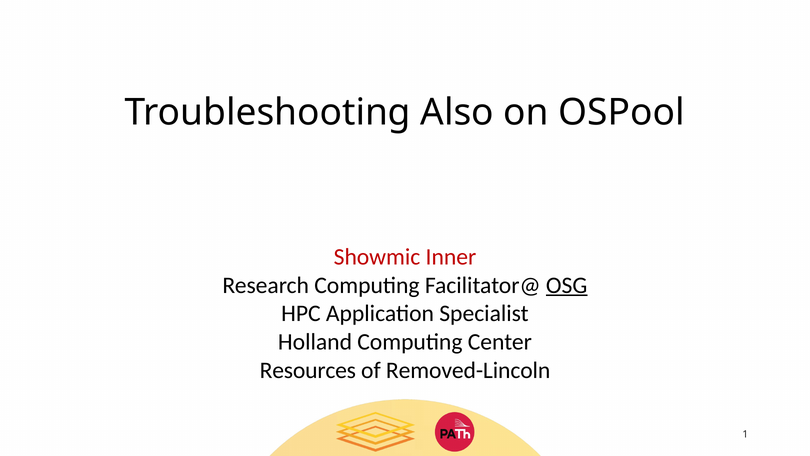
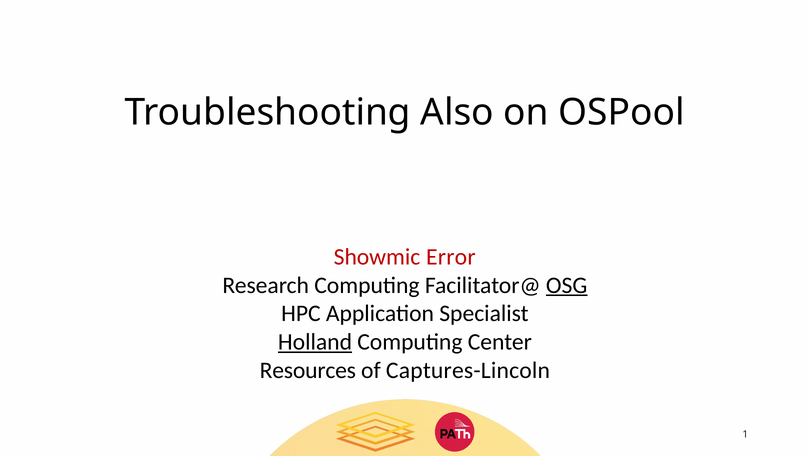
Inner: Inner -> Error (451, 257)
Holland underline: none -> present (315, 342)
Removed-Lincoln: Removed-Lincoln -> Captures-Lincoln (468, 370)
